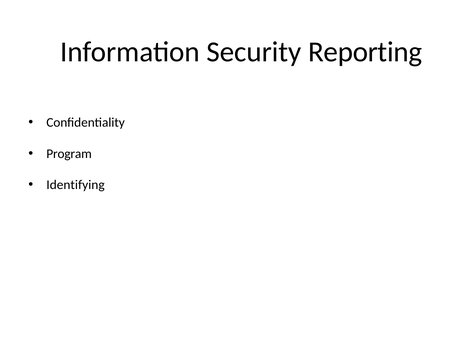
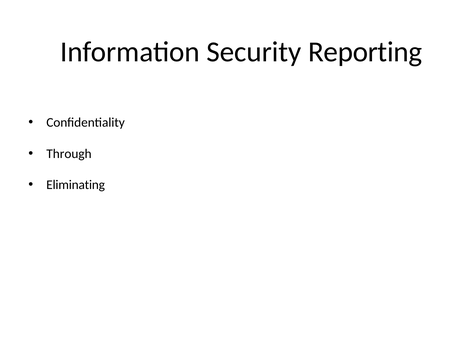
Program: Program -> Through (69, 154)
Identifying: Identifying -> Eliminating (76, 185)
